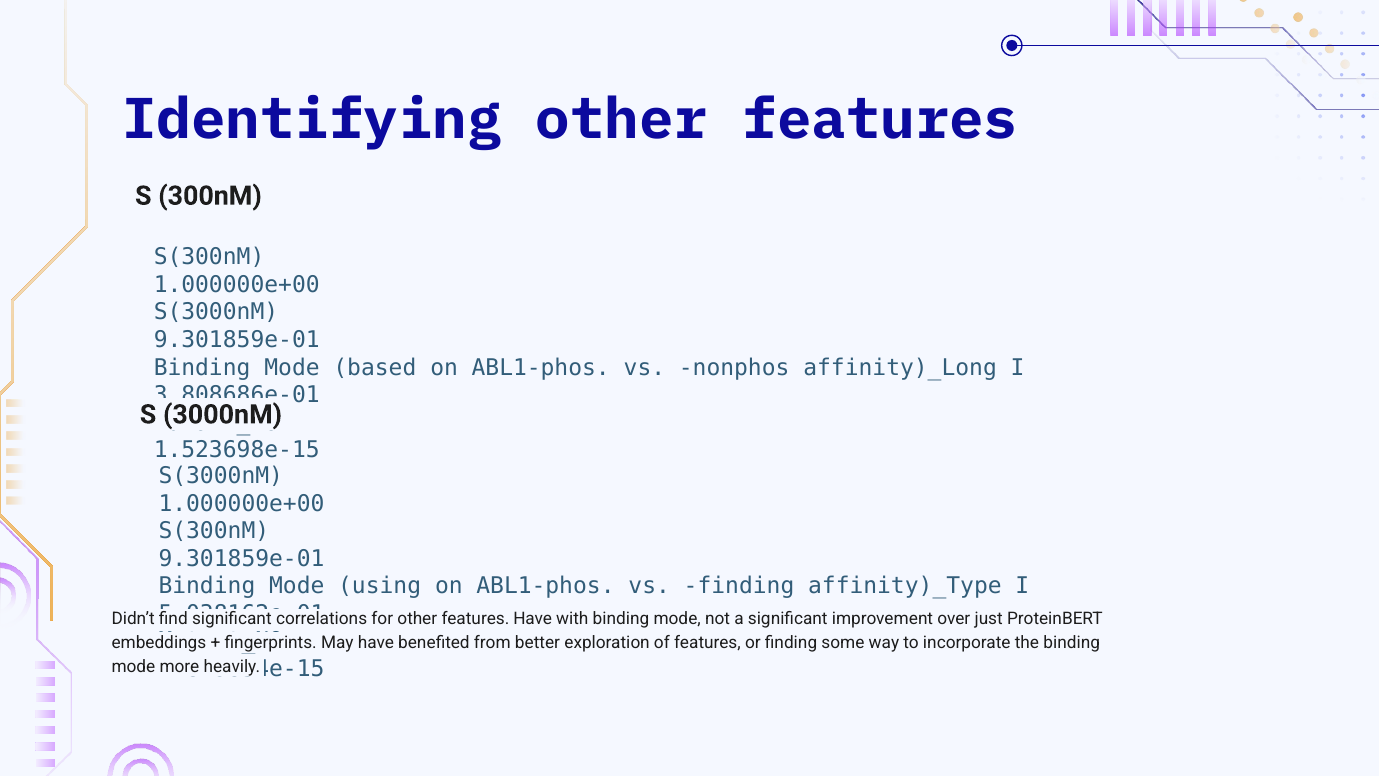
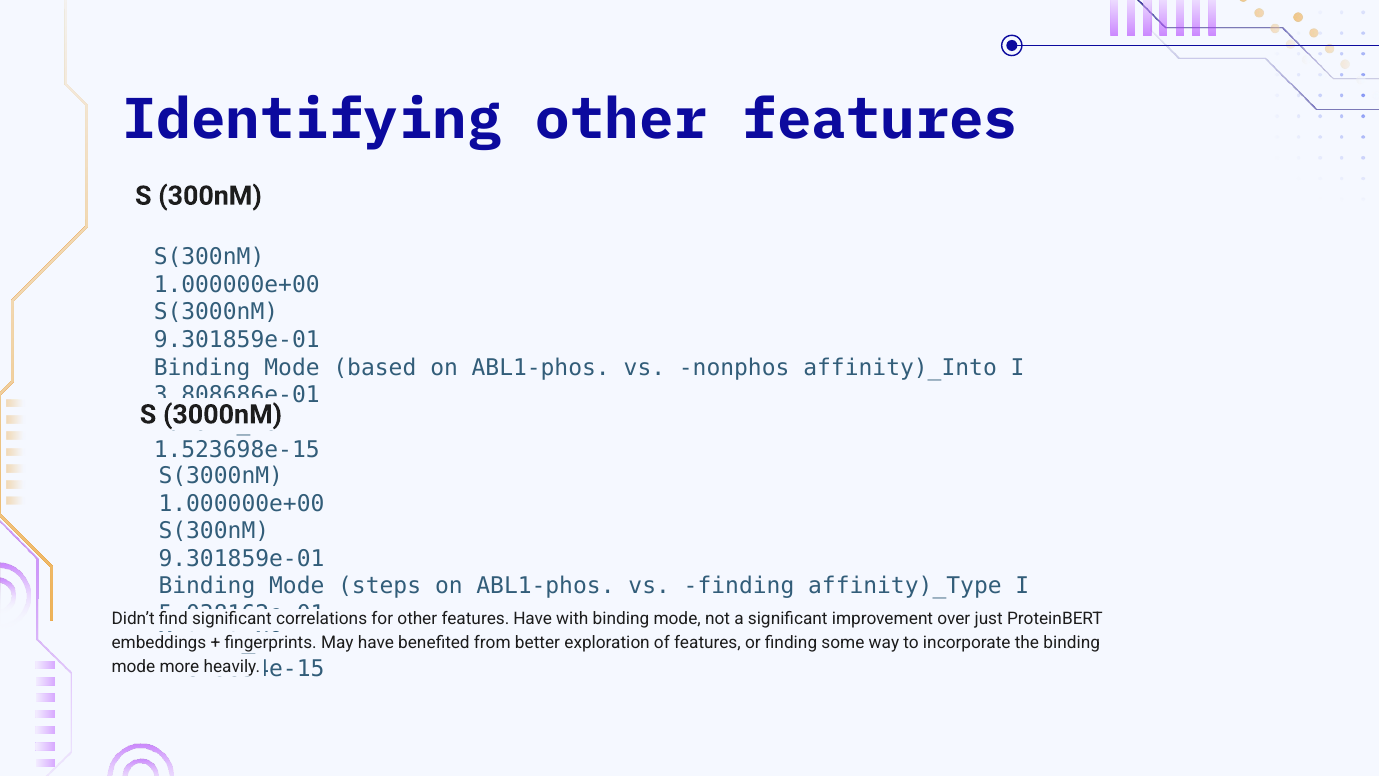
affinity)_Long: affinity)_Long -> affinity)_Into (900, 367)
using: using -> steps (380, 586)
